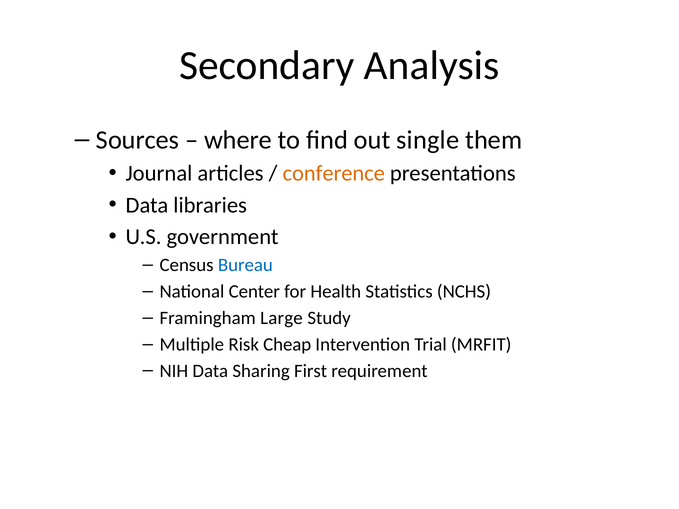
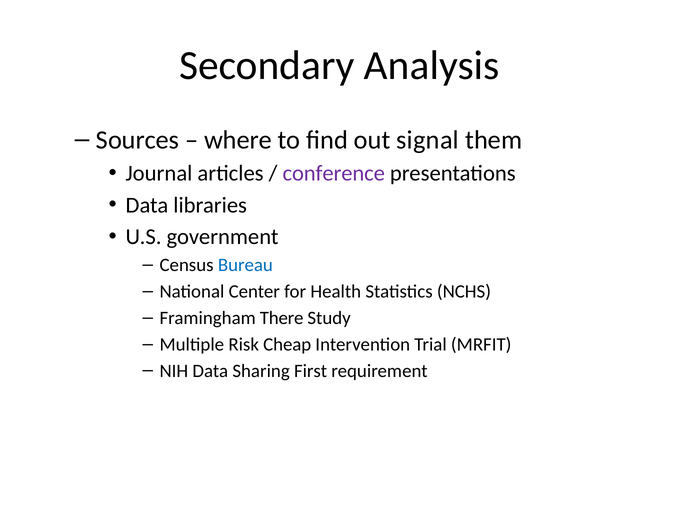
single: single -> signal (428, 140)
conference colour: orange -> purple (334, 174)
Large: Large -> There (282, 318)
